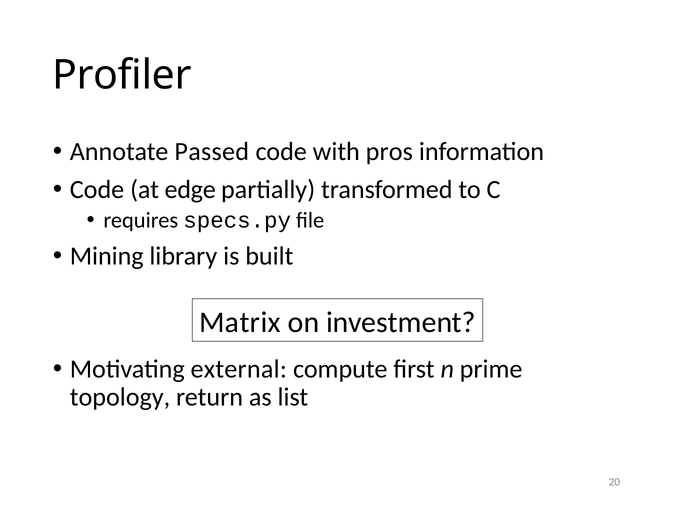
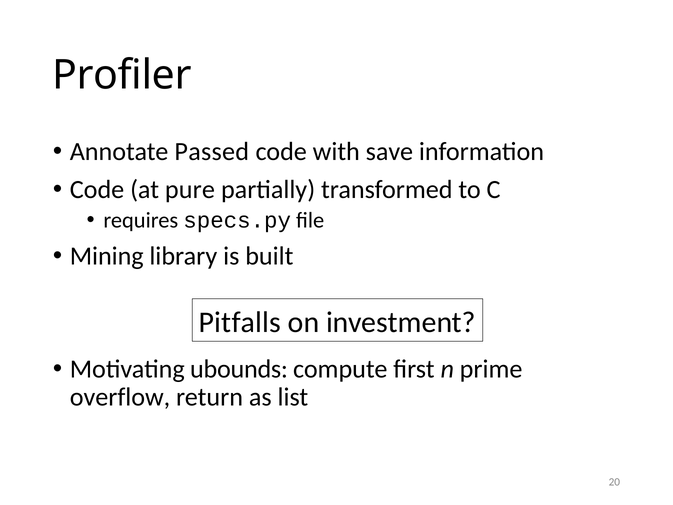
pros: pros -> save (389, 152)
edge: edge -> pure (190, 189)
Matrix: Matrix -> Pitfalls (240, 322)
external: external -> ubounds (239, 369)
topology: topology -> overflow (120, 397)
